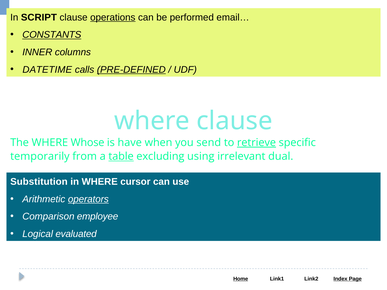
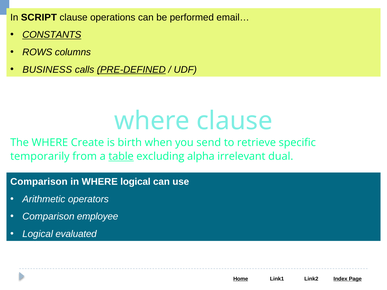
operations underline: present -> none (113, 17)
INNER: INNER -> ROWS (37, 52)
DATETIME: DATETIME -> BUSINESS (47, 70)
Whose: Whose -> Create (87, 143)
have: have -> birth (130, 143)
retrieve underline: present -> none (256, 143)
using: using -> alpha (201, 156)
Substitution: Substitution -> Comparison (39, 182)
WHERE cursor: cursor -> logical (135, 182)
operators underline: present -> none (88, 199)
